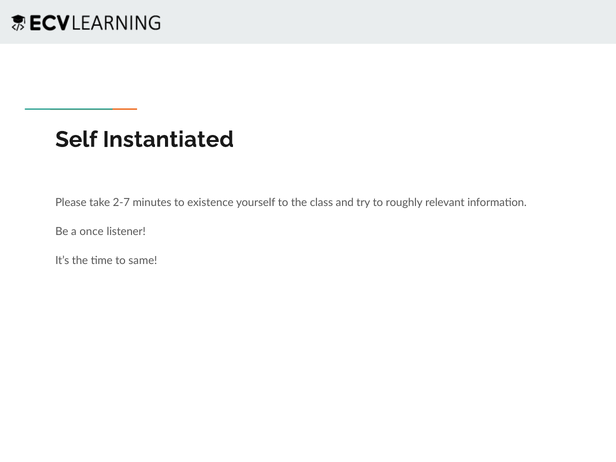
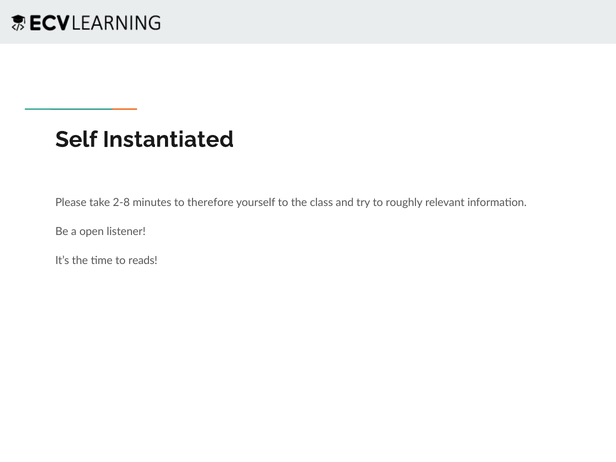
2-7: 2-7 -> 2-8 (121, 202)
existence: existence -> therefore (210, 202)
once: once -> open (92, 231)
same: same -> reads (143, 260)
